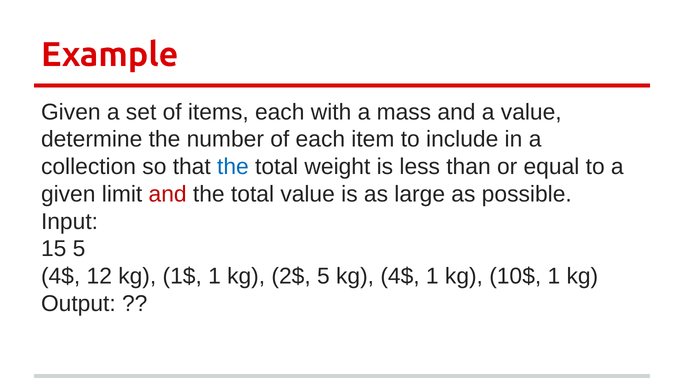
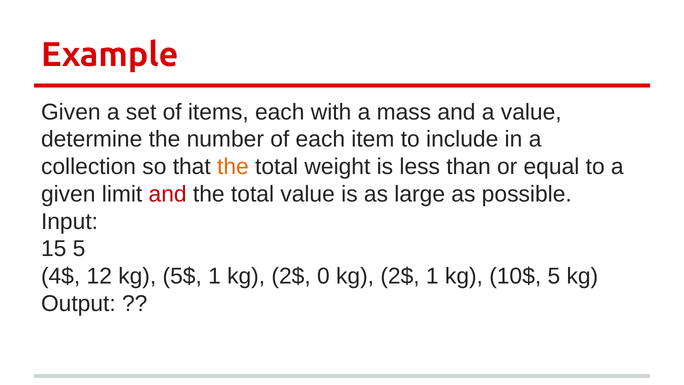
the colour: blue -> orange (233, 167)
1$: 1$ -> 5$ (182, 276)
2$ 5: 5 -> 0 (323, 276)
4$: 4$ -> 2$ (400, 276)
10$ 1: 1 -> 5 (554, 276)
